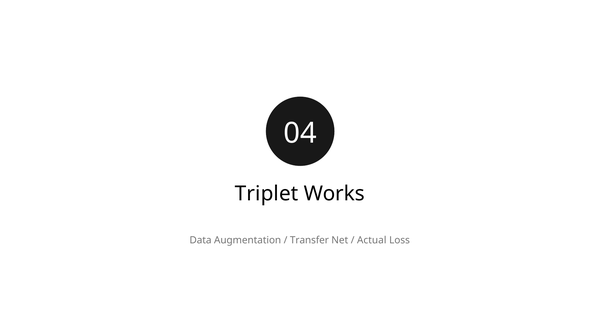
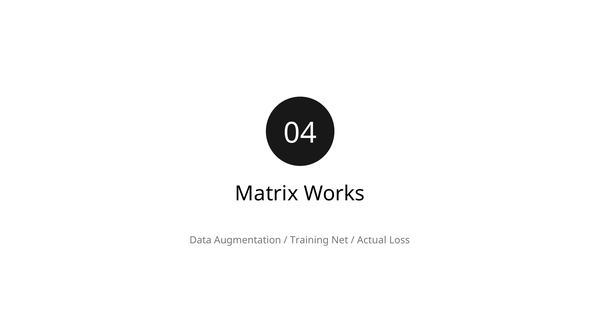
Triplet: Triplet -> Matrix (267, 194)
Transfer: Transfer -> Training (309, 240)
